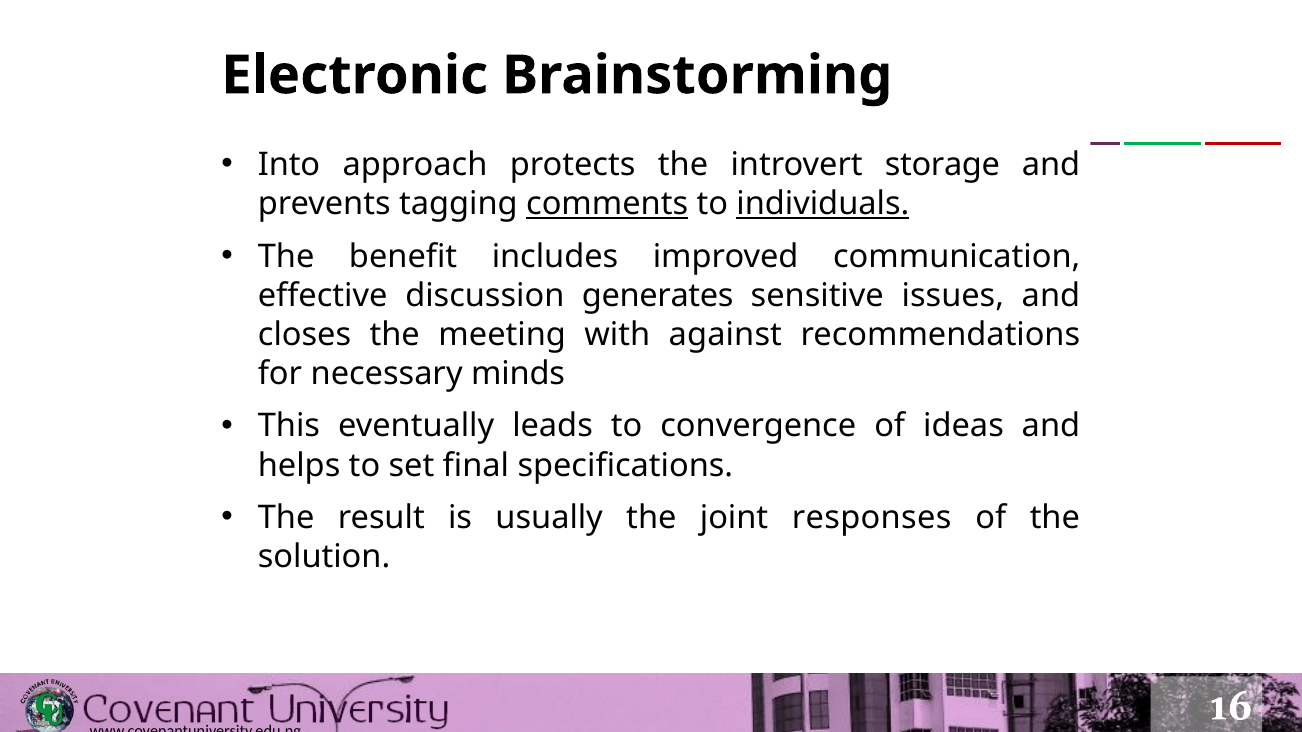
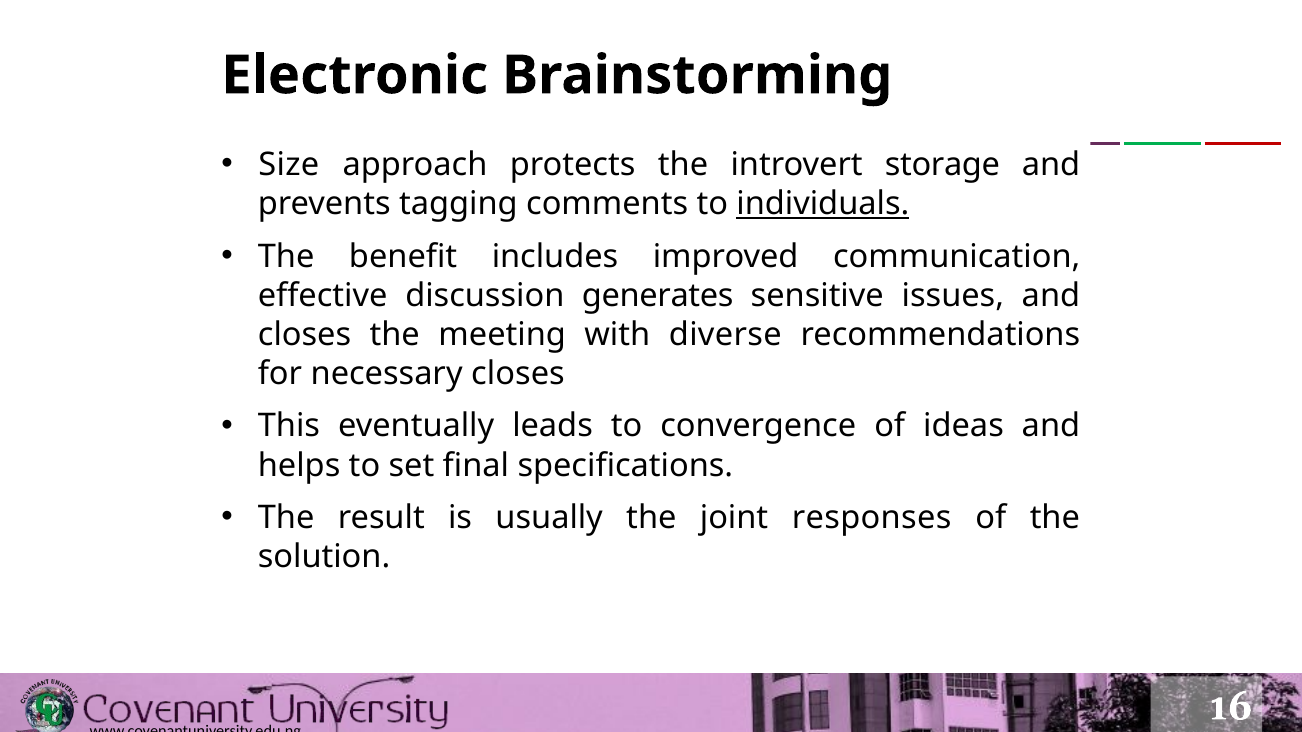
Into: Into -> Size (289, 165)
comments underline: present -> none (607, 204)
against: against -> diverse (725, 335)
necessary minds: minds -> closes (518, 374)
